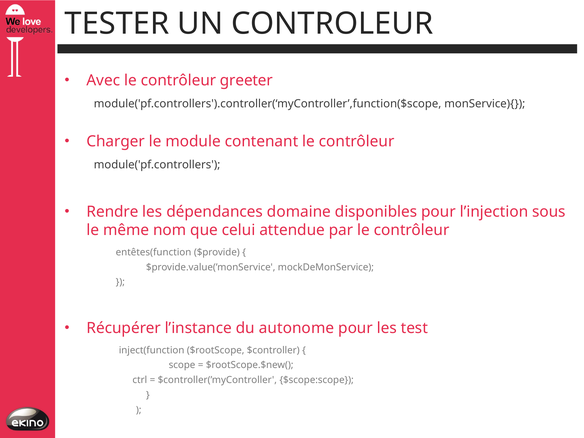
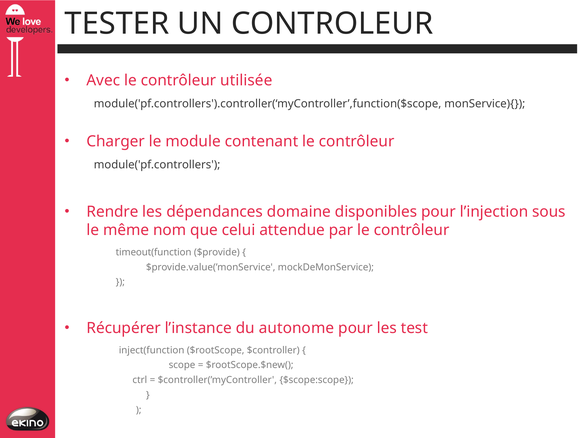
greeter: greeter -> utilisée (246, 80)
entêtes(function: entêtes(function -> timeout(function (154, 252)
